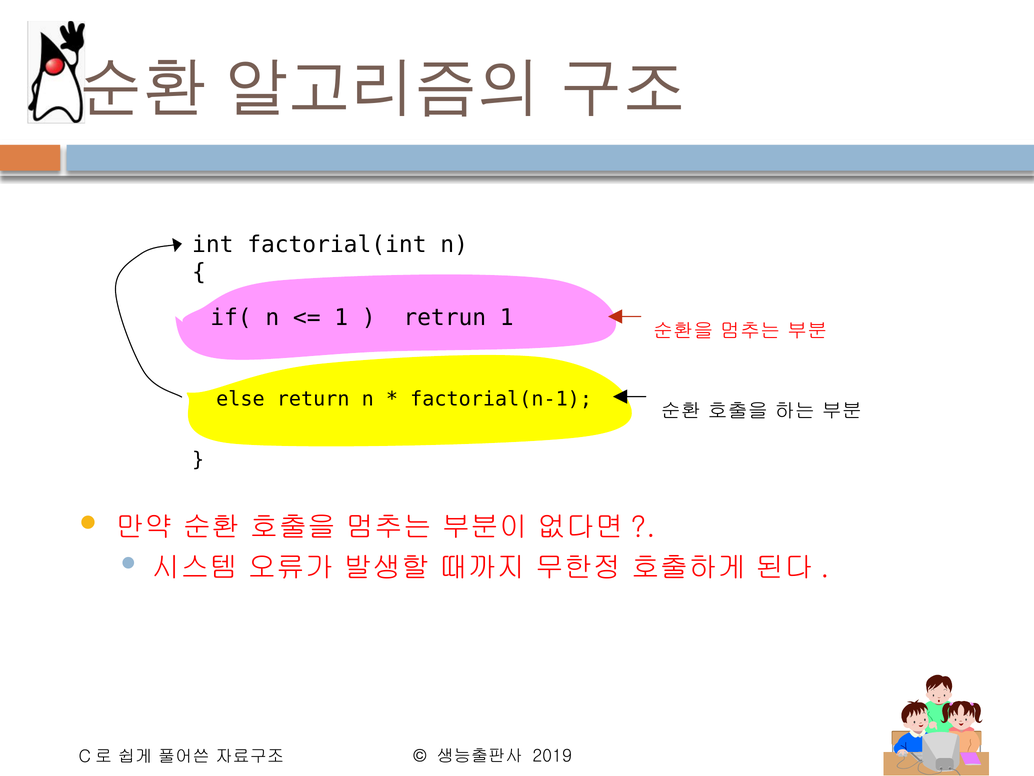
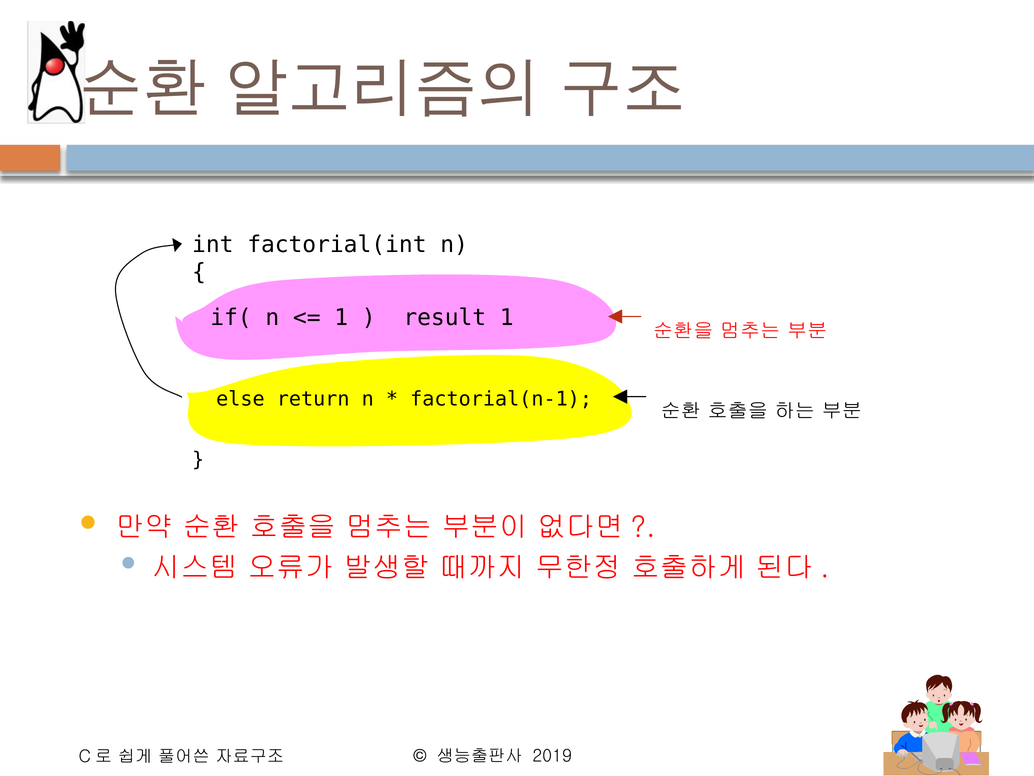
retrun: retrun -> result (445, 317)
